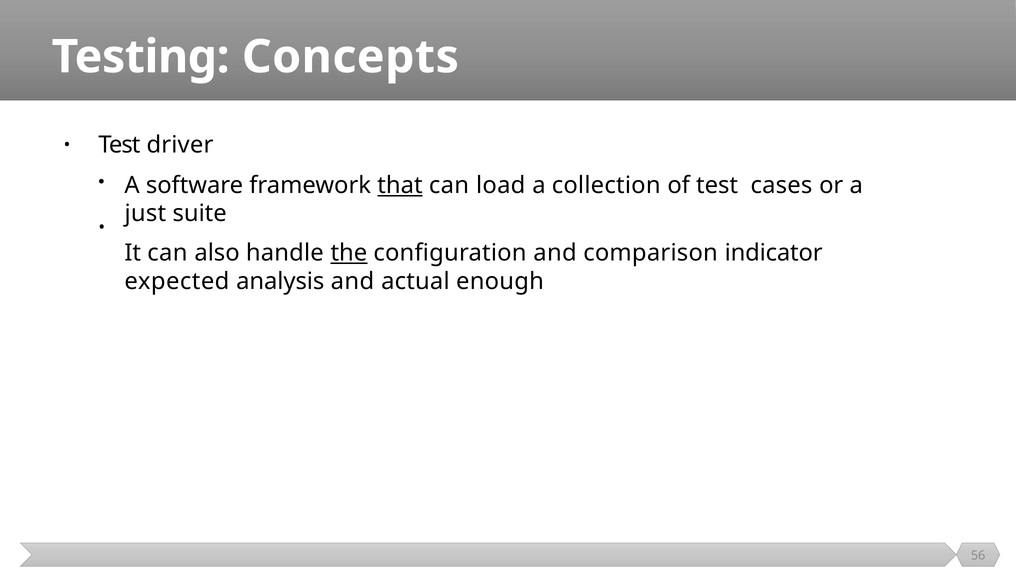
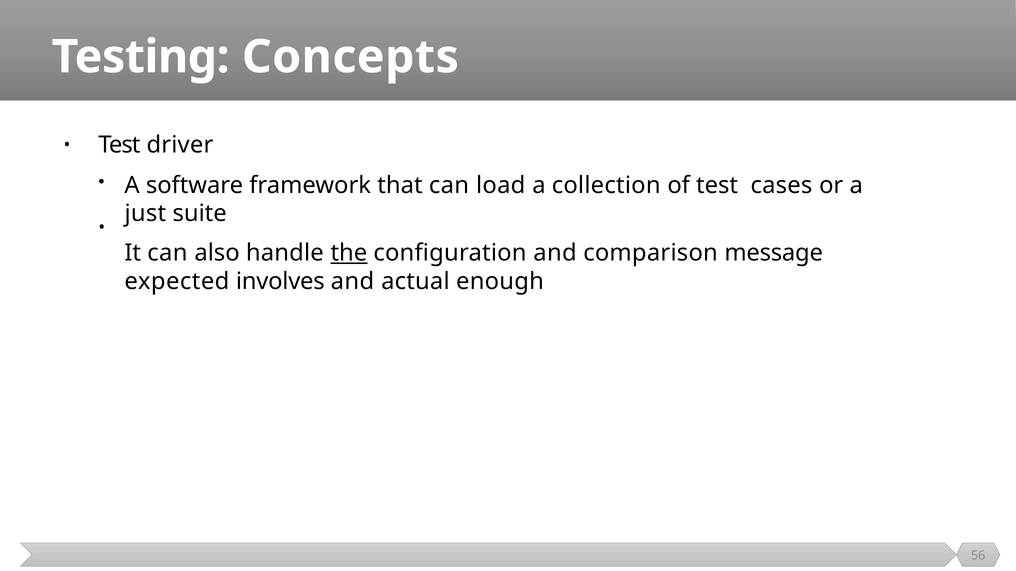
that underline: present -> none (400, 186)
indicator: indicator -> message (774, 253)
analysis: analysis -> involves (280, 282)
